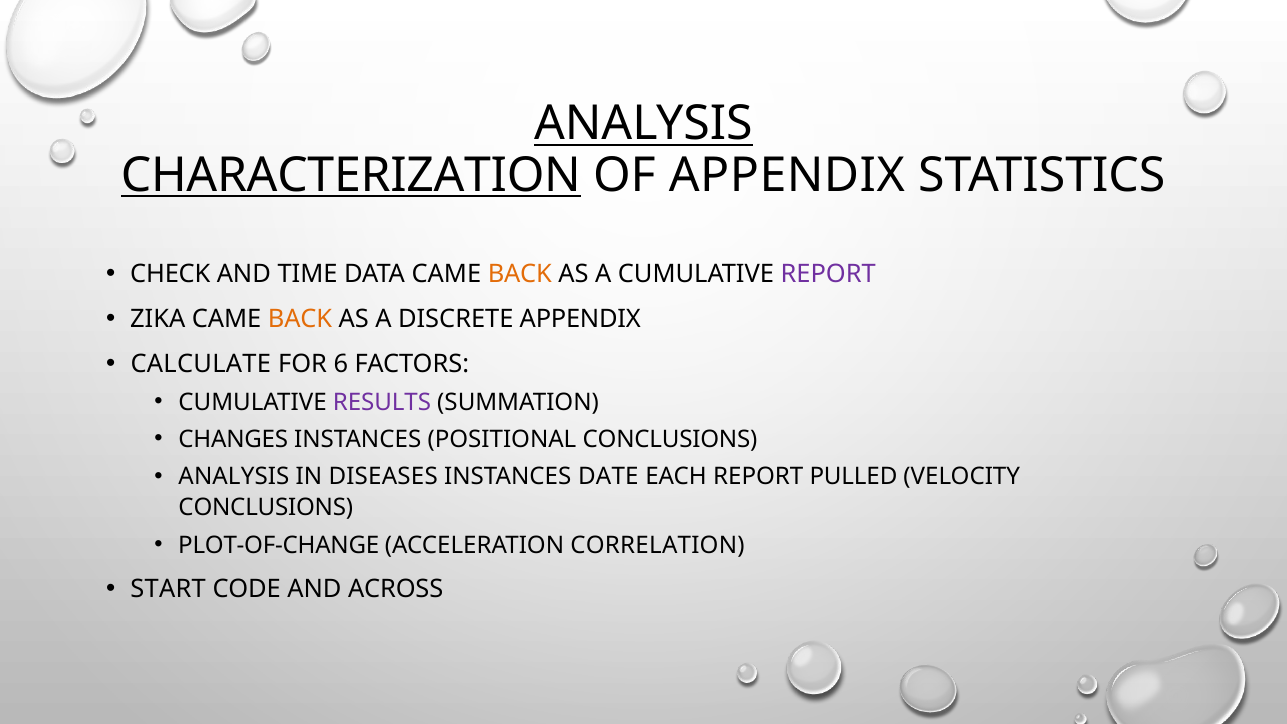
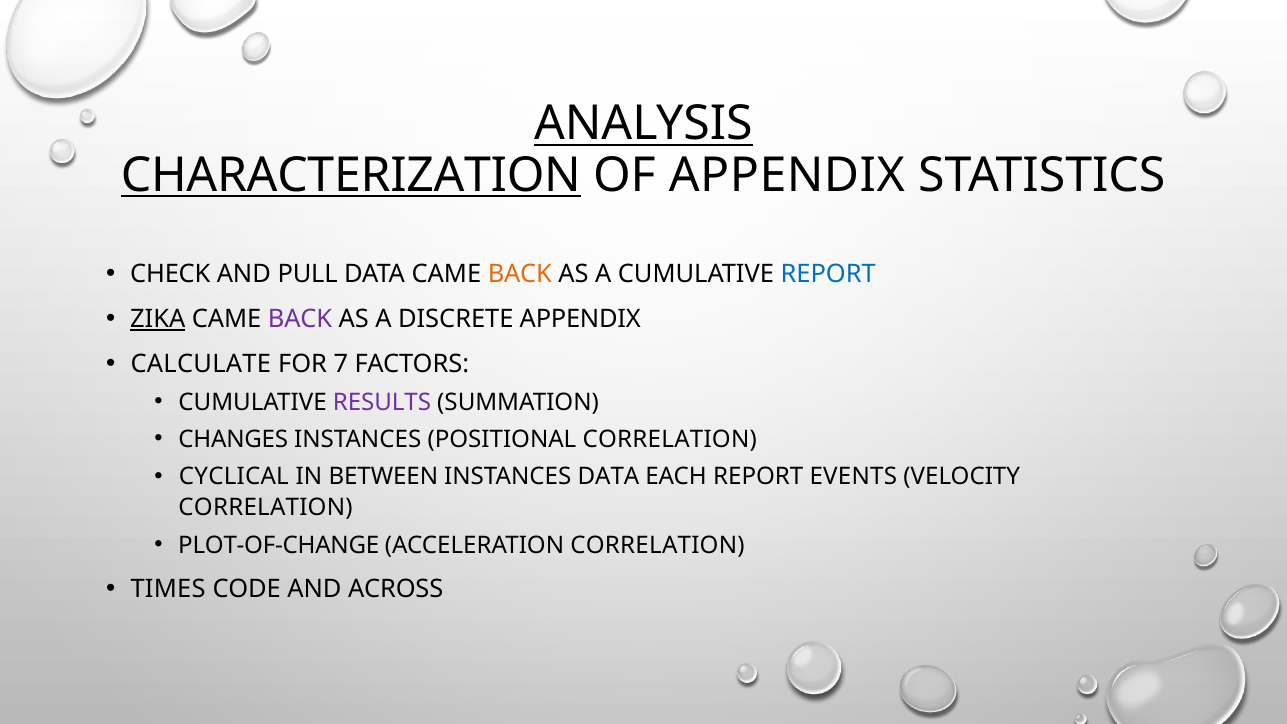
TIME: TIME -> PULL (308, 274)
REPORT colour: purple -> blue (828, 274)
ZIKA underline: none -> present (158, 319)
BACK colour: orange -> purple (300, 319)
6: 6 -> 7 (341, 364)
POSITIONAL CONCLUSIONS: CONCLUSIONS -> CORRELATION (670, 439)
ANALYSIS: ANALYSIS -> CYCLICAL (234, 477)
DISEASES: DISEASES -> BETWEEN (383, 477)
INSTANCES DATE: DATE -> DATA (608, 477)
PULLED: PULLED -> EVENTS (853, 477)
CONCLUSIONS: CONCLUSIONS -> CORRELATION (266, 508)
START: START -> TIMES (168, 589)
